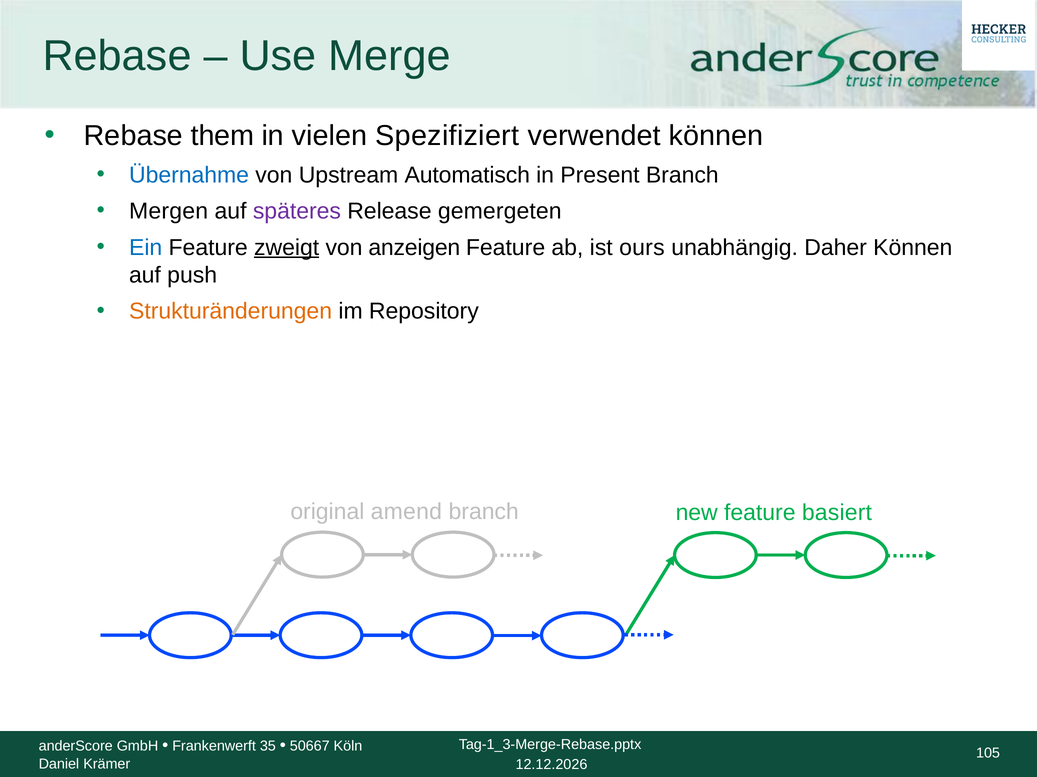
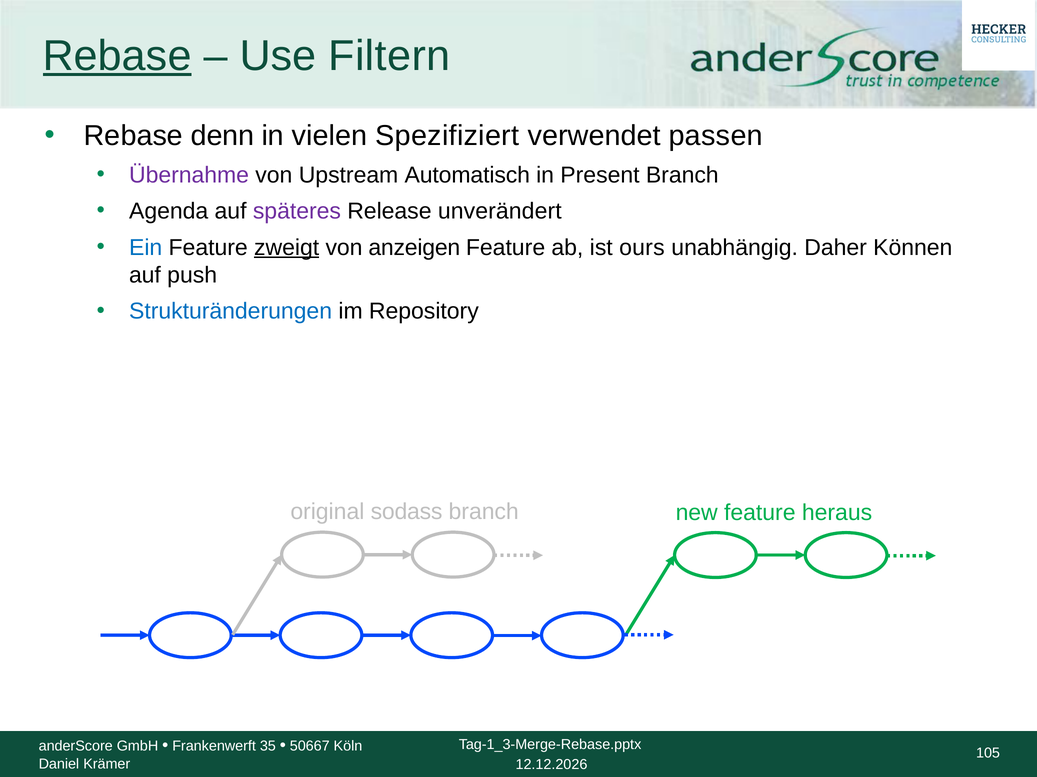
Rebase underline: none -> present (117, 56)
Merge: Merge -> Filtern (389, 56)
them: them -> denn (222, 136)
verwendet können: können -> passen (716, 136)
Übernahme colour: blue -> purple (189, 175)
Mergen: Mergen -> Agenda (169, 211)
gemergeten: gemergeten -> unverändert (500, 211)
Strukturänderungen colour: orange -> blue (231, 312)
amend: amend -> sodass (407, 512)
basiert: basiert -> heraus (837, 513)
